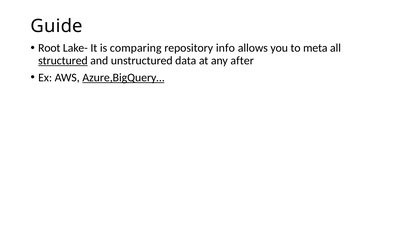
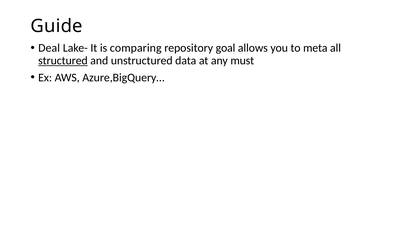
Root: Root -> Deal (49, 48)
info: info -> goal (226, 48)
after: after -> must (242, 61)
Azure,BigQuery… underline: present -> none (123, 78)
